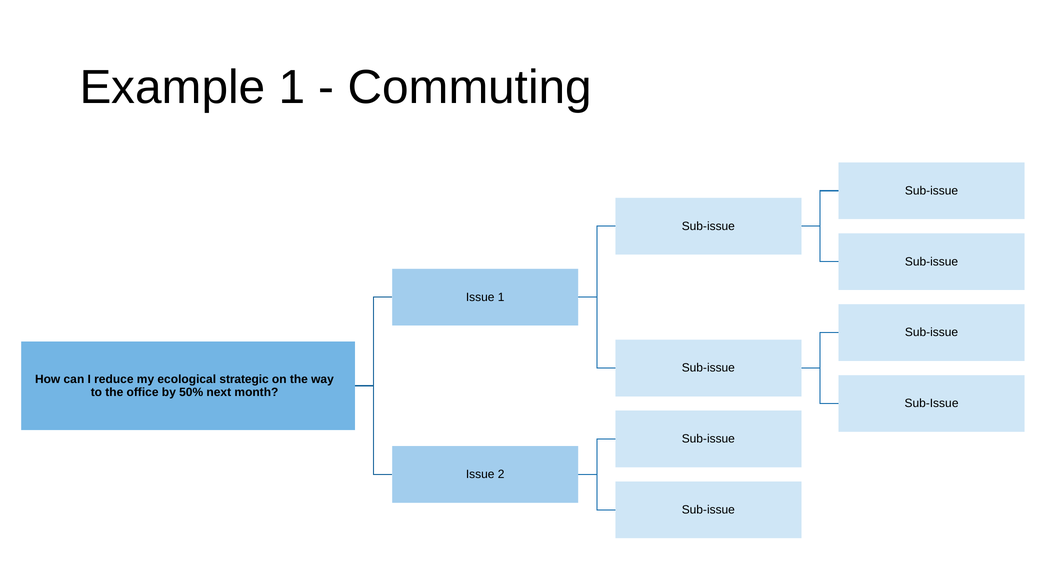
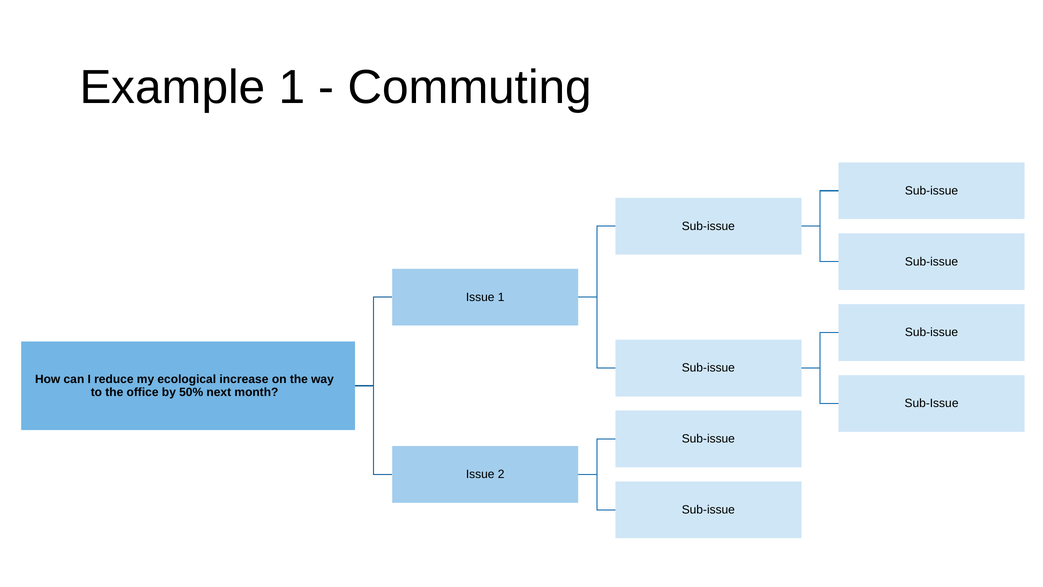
strategic: strategic -> increase (244, 379)
